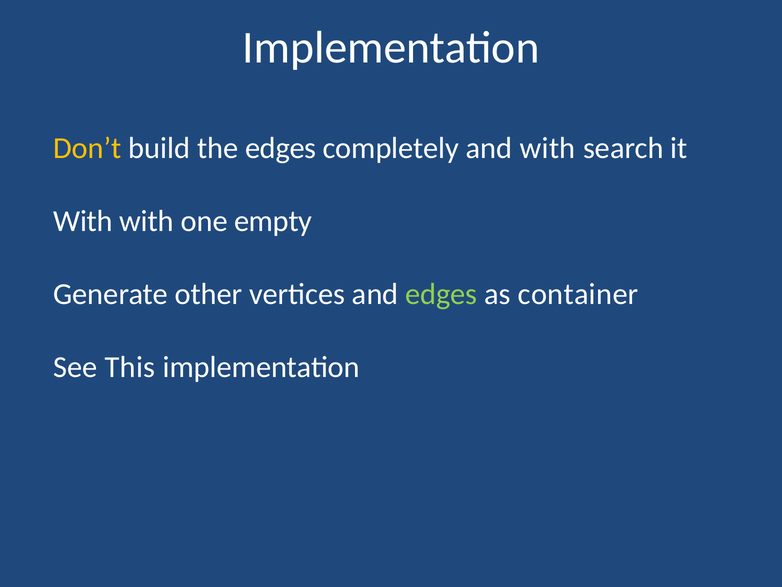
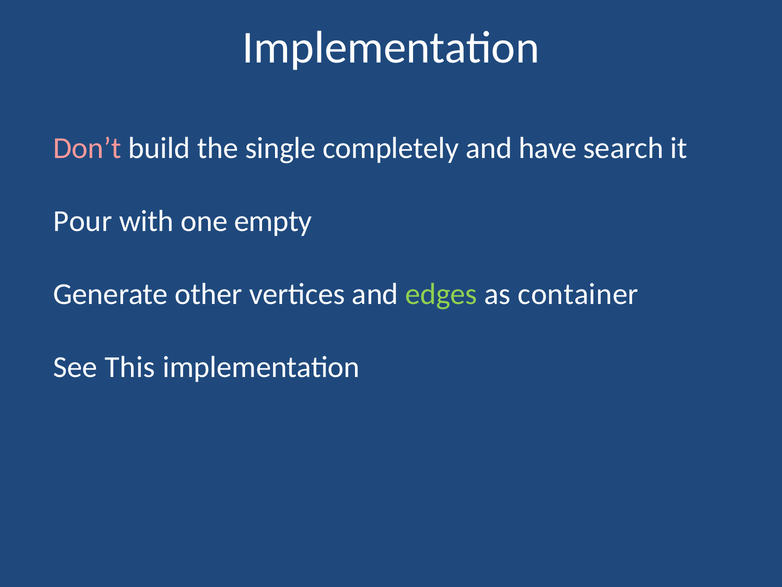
Don’t colour: yellow -> pink (87, 148)
the edges: edges -> single (281, 148)
and with: with -> have (548, 148)
With: With -> Pour (83, 221)
